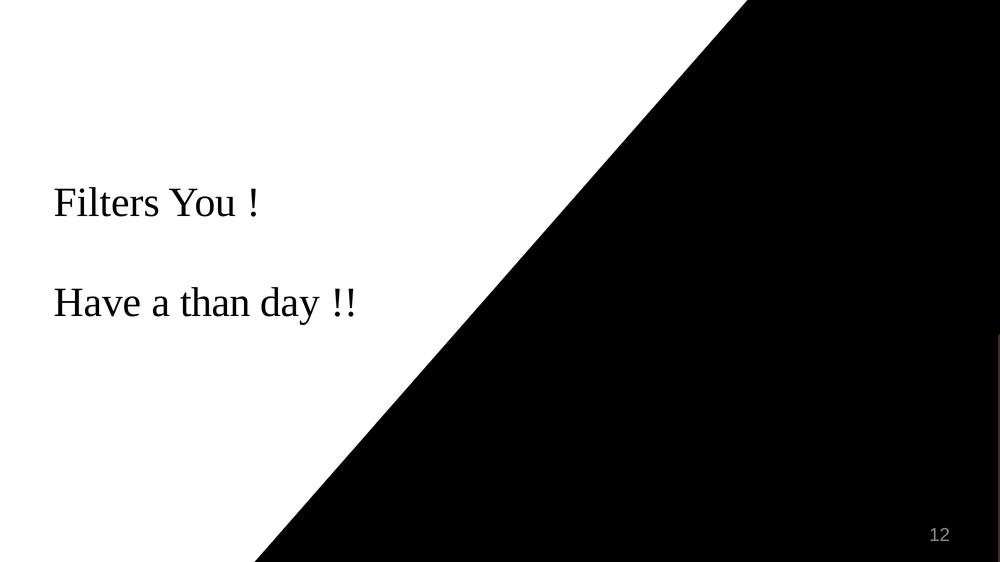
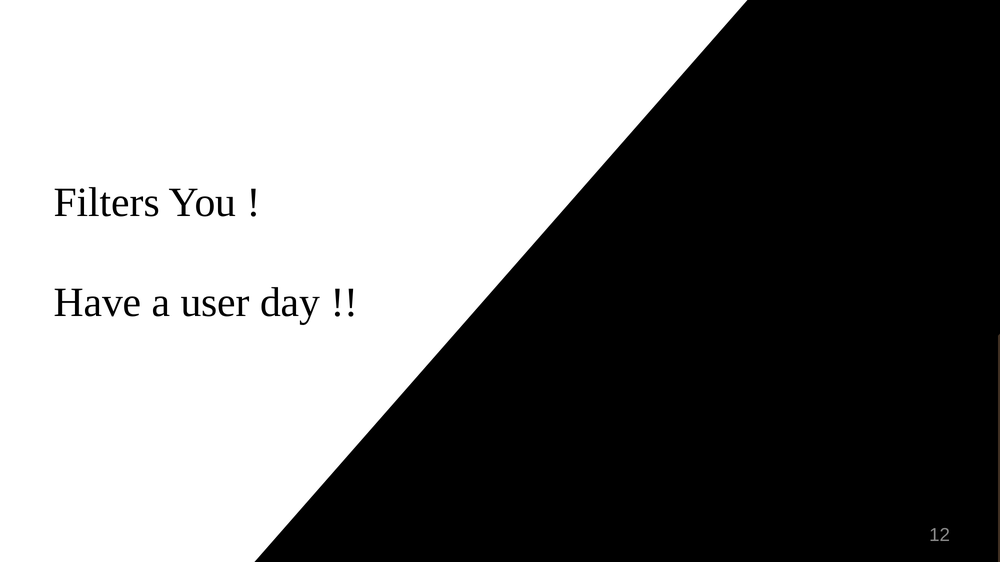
than: than -> user (215, 303)
